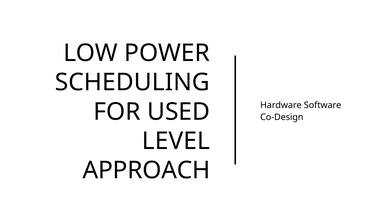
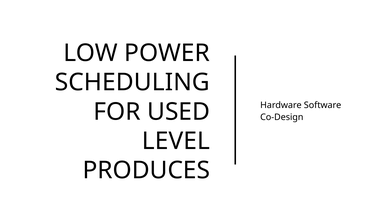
APPROACH: APPROACH -> PRODUCES (146, 171)
